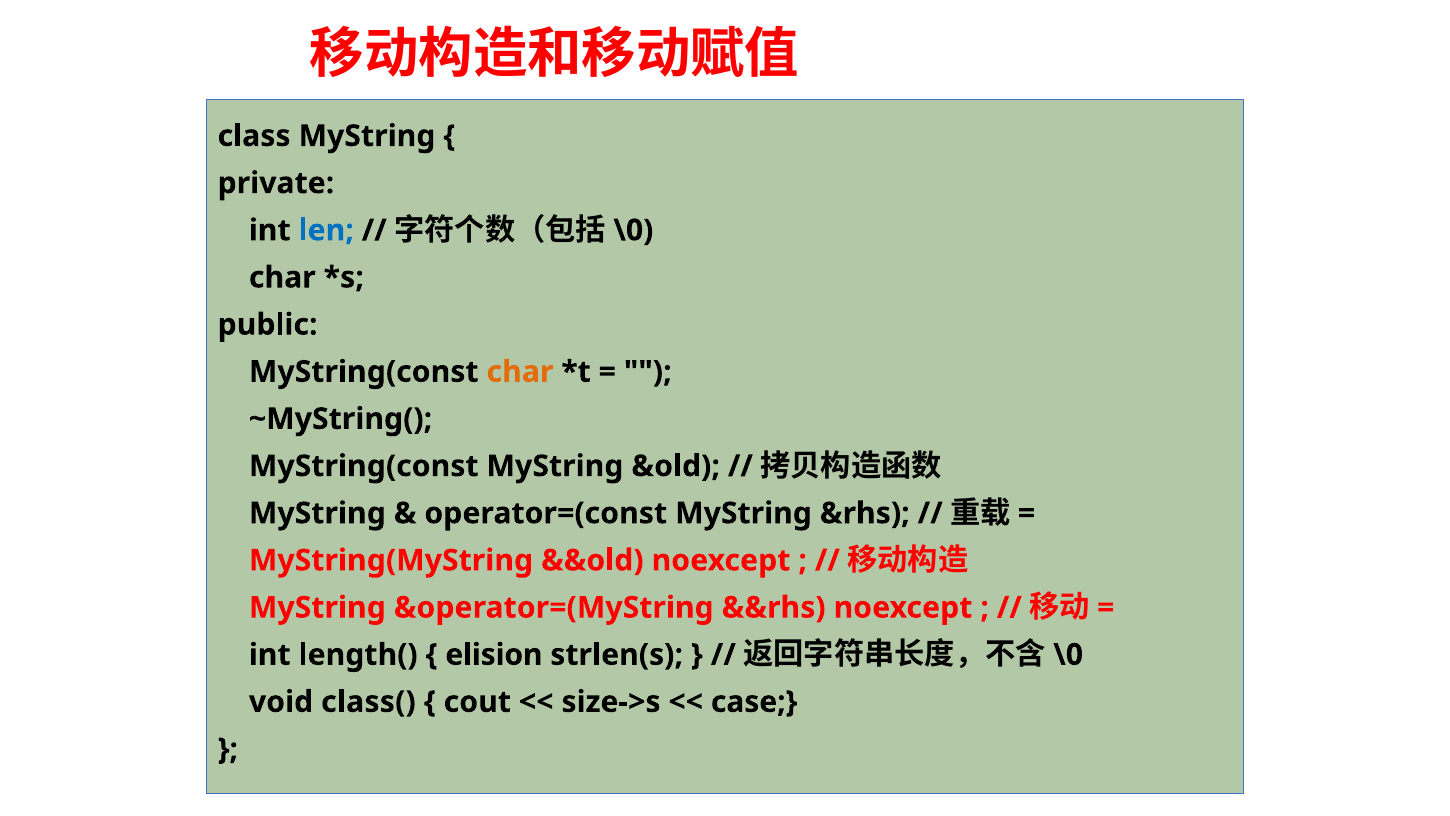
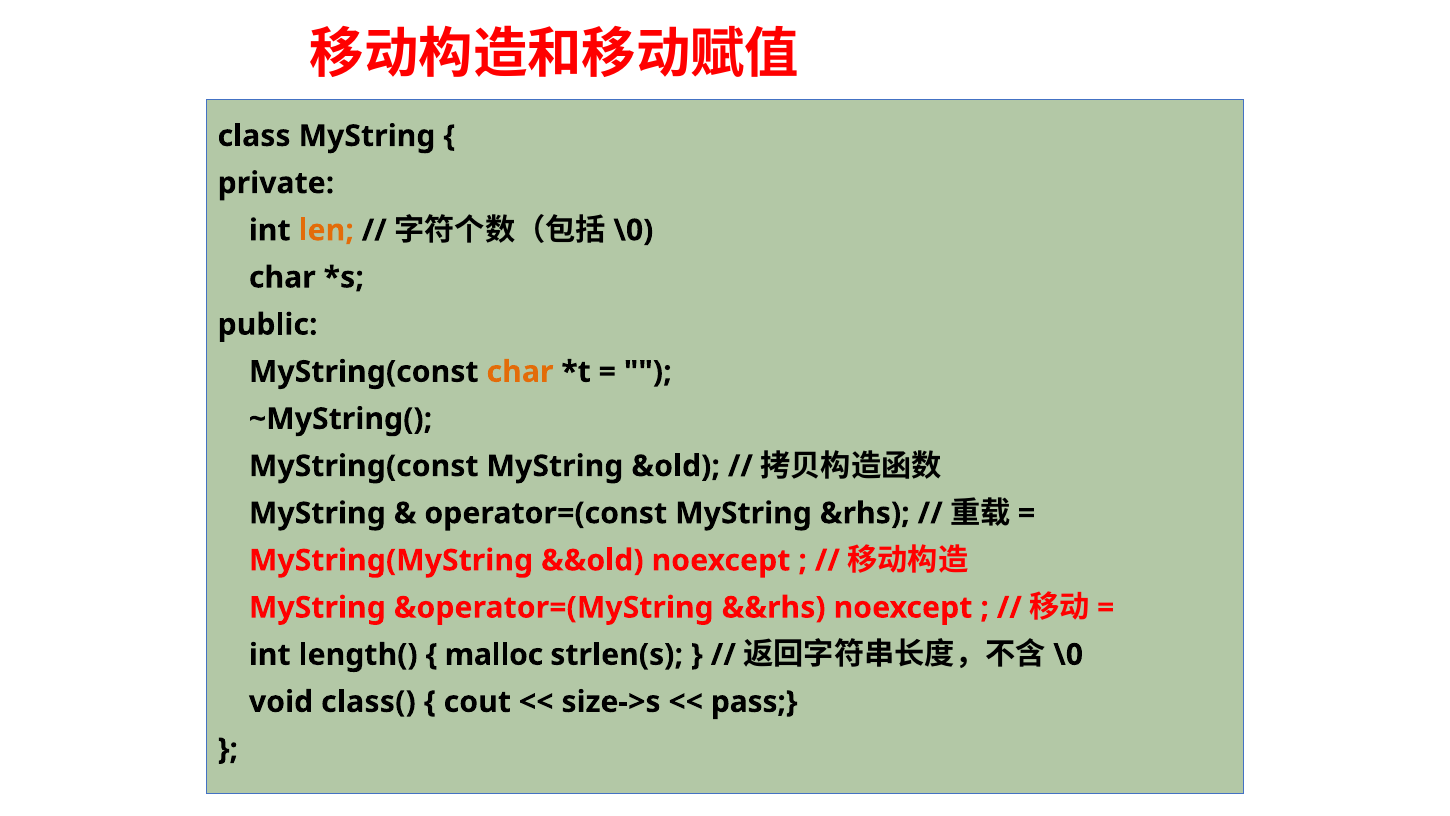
len colour: blue -> orange (326, 230)
elision: elision -> malloc (494, 655)
case: case -> pass (754, 702)
